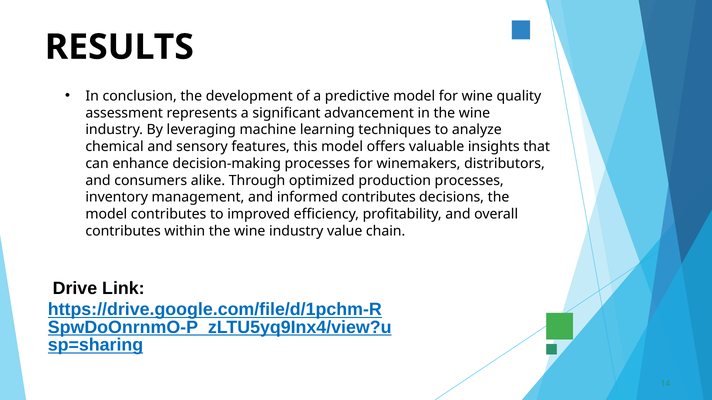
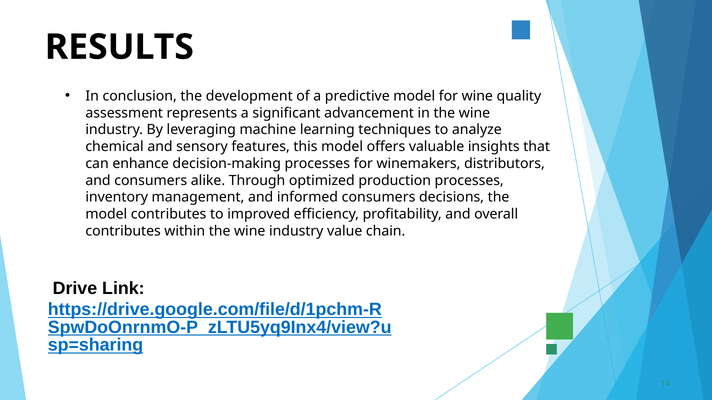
informed contributes: contributes -> consumers (379, 198)
